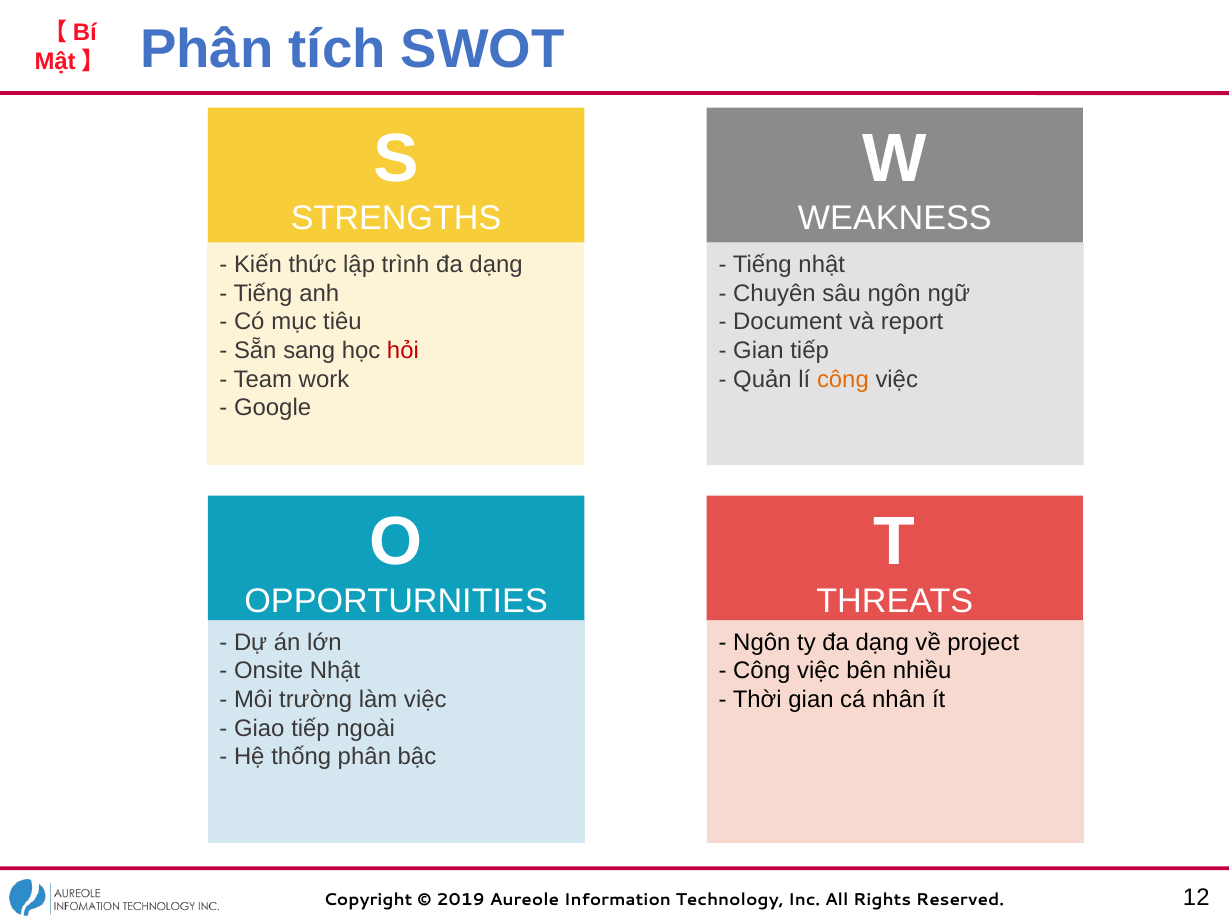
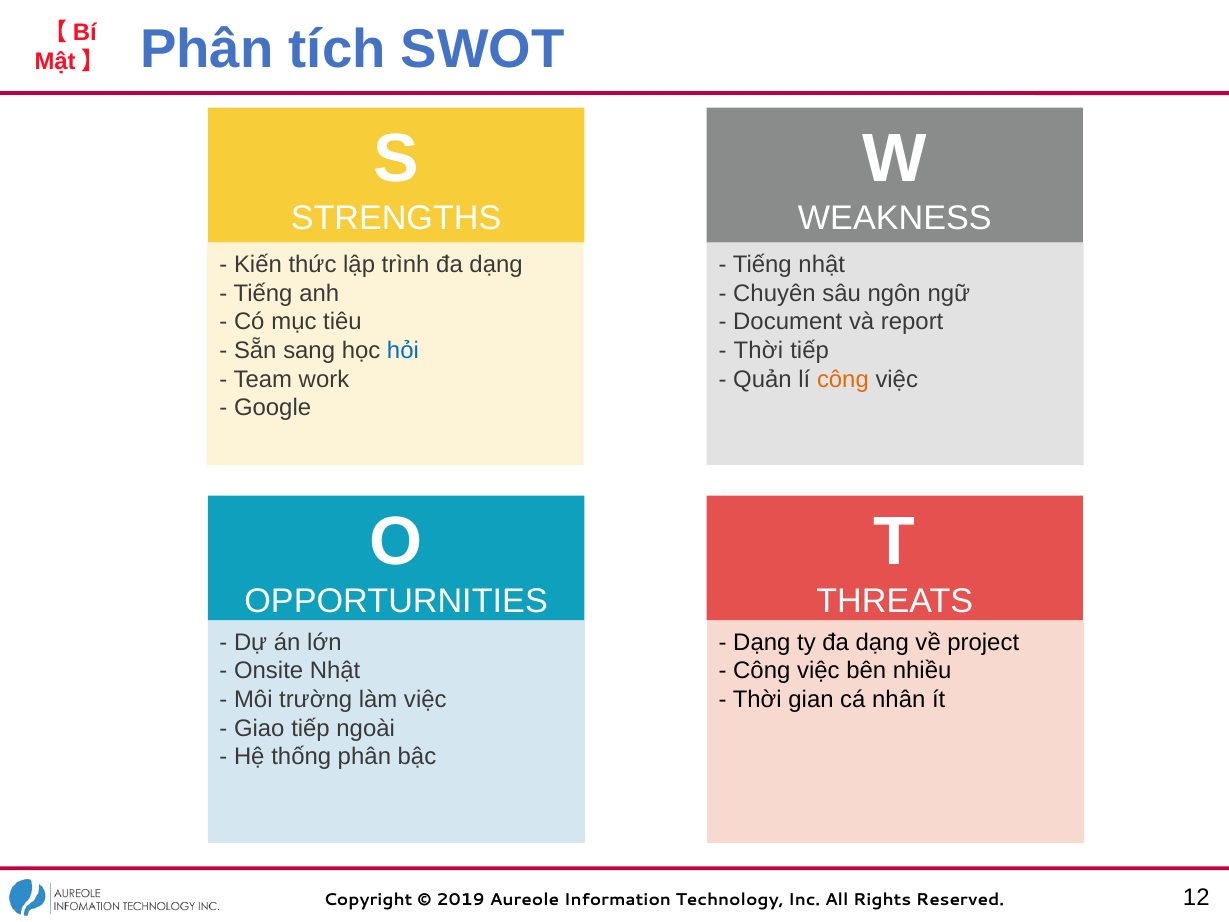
Gian: Gian -> Thời (758, 351)
hỏi colour: red -> blue (403, 351)
Ngôn: Ngôn -> Dạng (762, 642)
